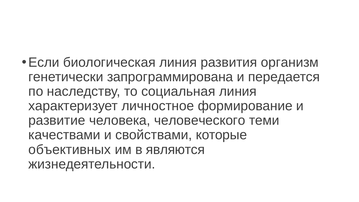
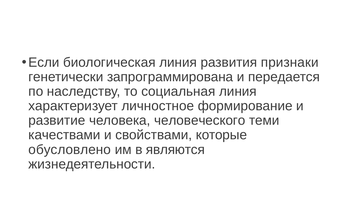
организм: организм -> признаки (290, 62)
объективных: объективных -> обусловлено (70, 150)
